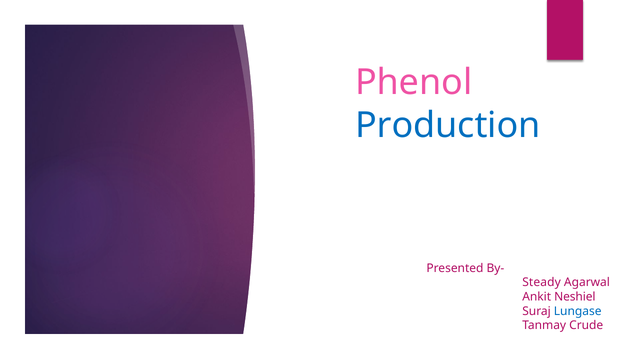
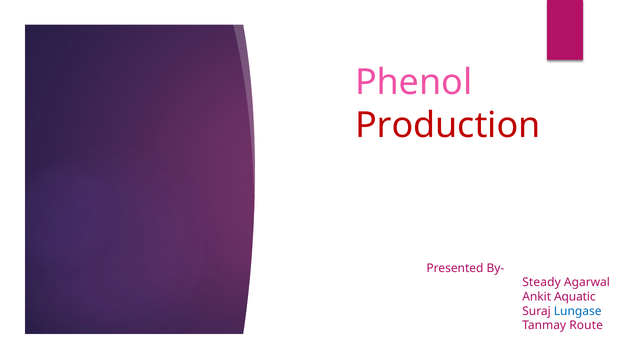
Production colour: blue -> red (448, 126)
Neshiel: Neshiel -> Aquatic (575, 297)
Crude: Crude -> Route (586, 326)
